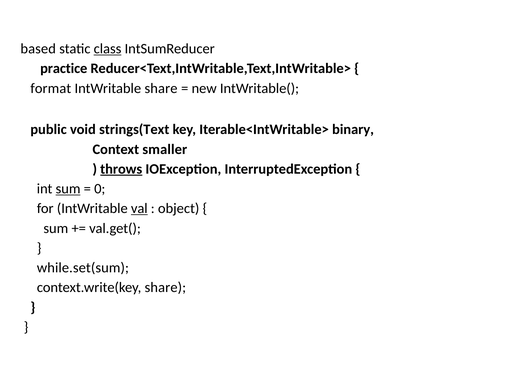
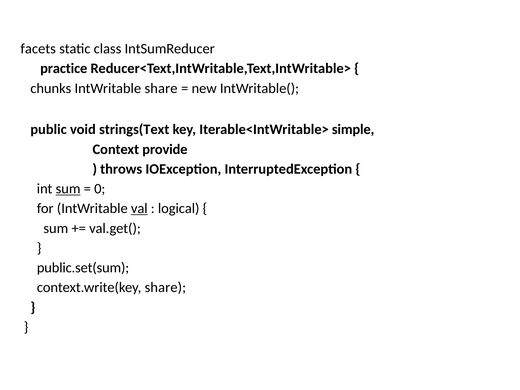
based: based -> facets (38, 49)
class underline: present -> none (108, 49)
format: format -> chunks (51, 88)
binary: binary -> simple (353, 129)
smaller: smaller -> provide (165, 149)
throws underline: present -> none (121, 169)
object: object -> logical (179, 209)
while.set(sum: while.set(sum -> public.set(sum (83, 268)
